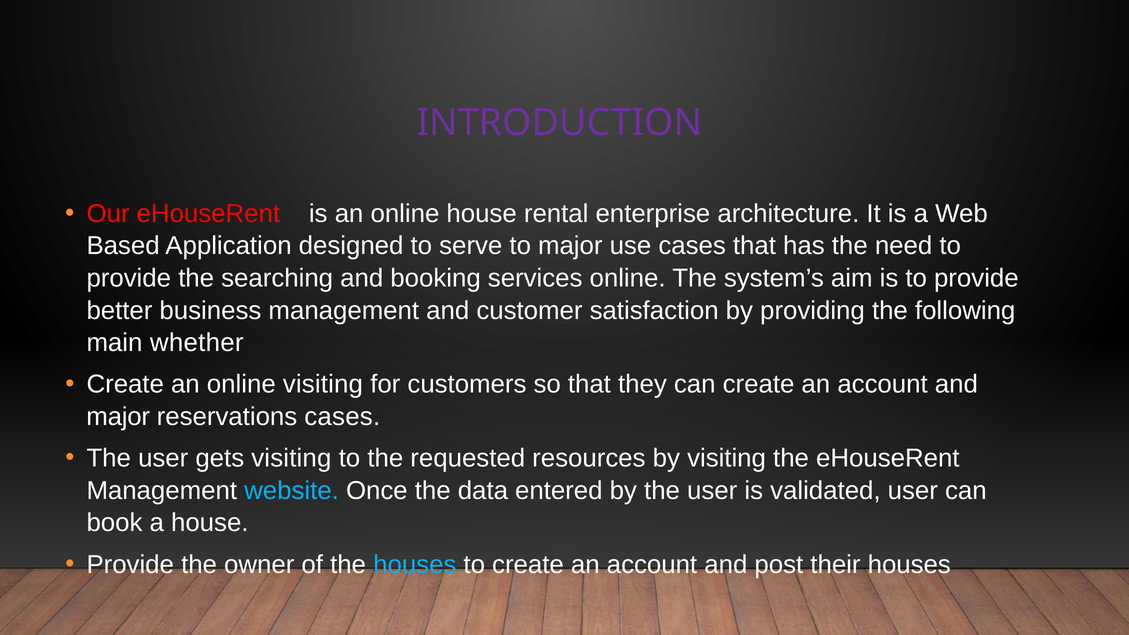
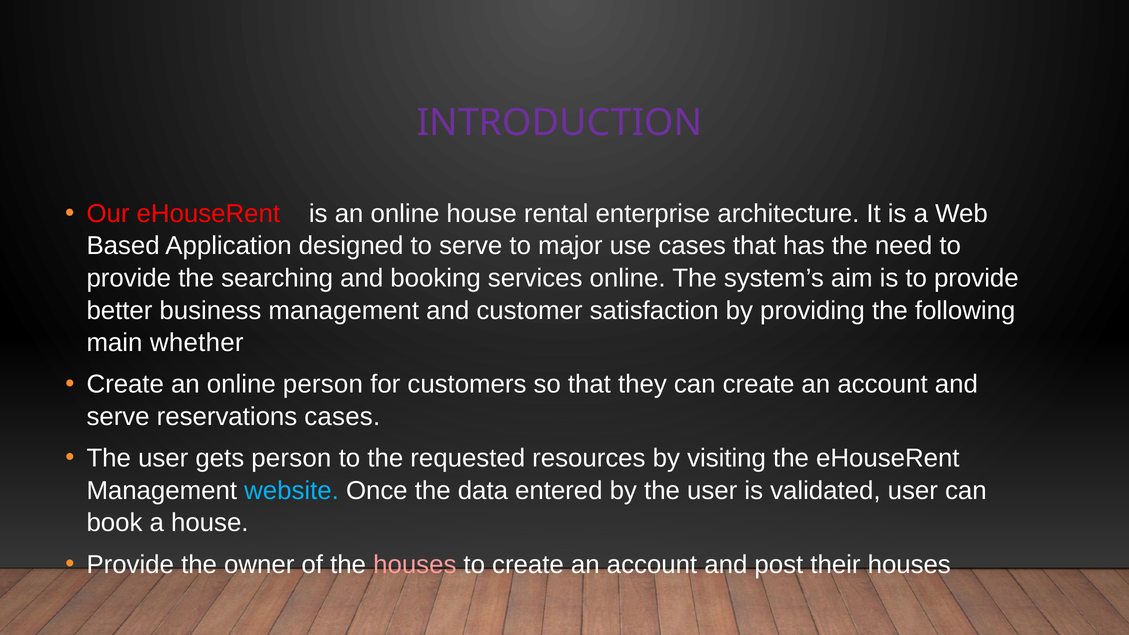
online visiting: visiting -> person (323, 384)
major: major -> serve (118, 417)
gets visiting: visiting -> person (291, 458)
houses colour: light blue -> pink (415, 565)
